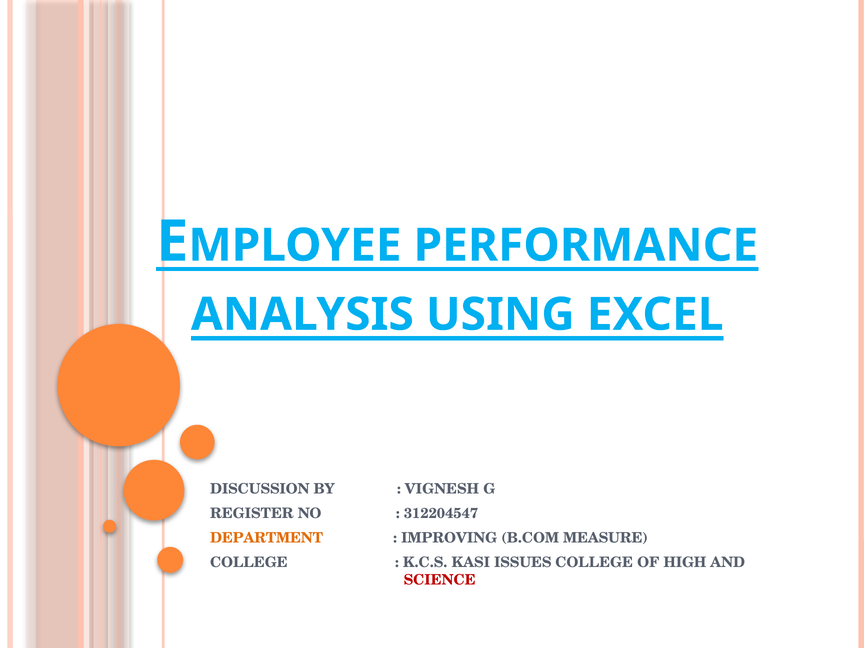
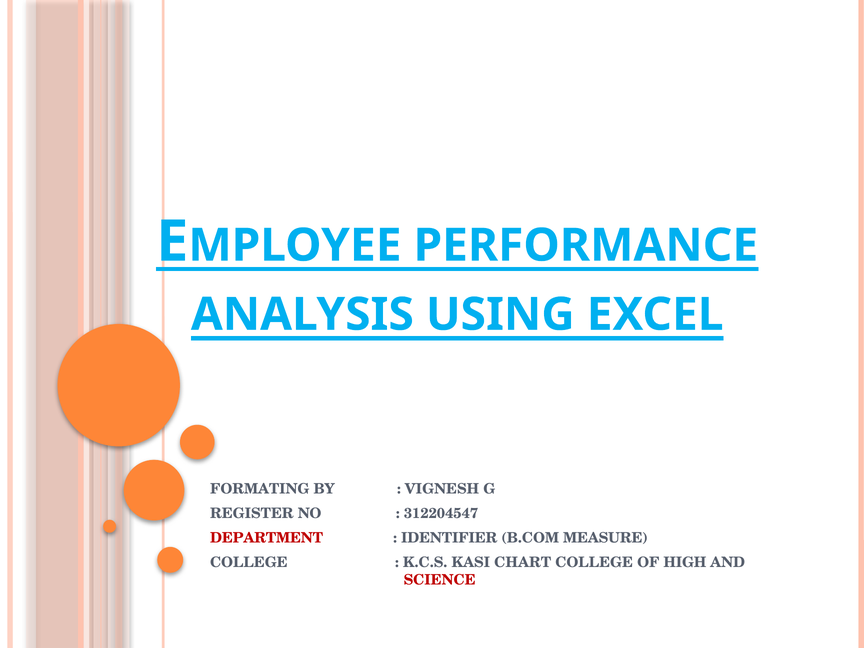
DISCUSSION: DISCUSSION -> FORMATING (260, 489)
DEPARTMENT colour: orange -> red (267, 538)
IMPROVING: IMPROVING -> IDENTIFIER (449, 538)
ISSUES: ISSUES -> CHART (523, 563)
